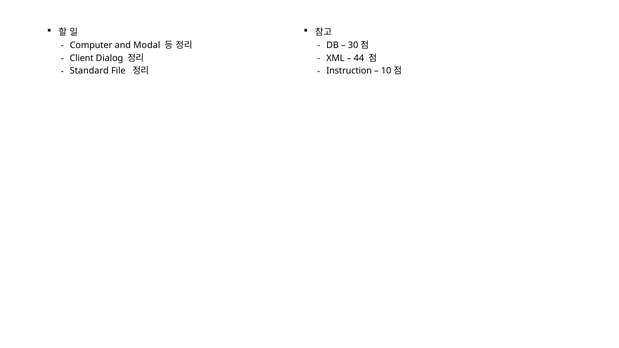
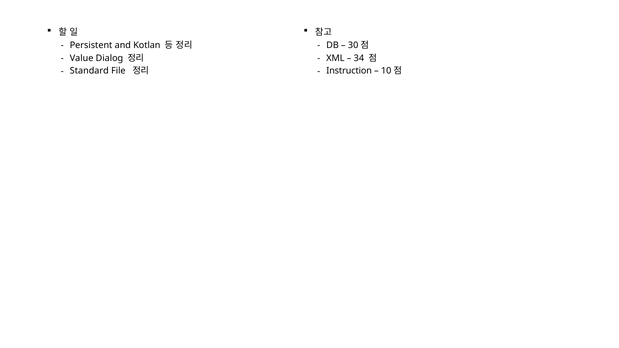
Computer: Computer -> Persistent (91, 45)
Modal: Modal -> Kotlan (147, 45)
Client: Client -> Value (82, 58)
44: 44 -> 34 (359, 58)
